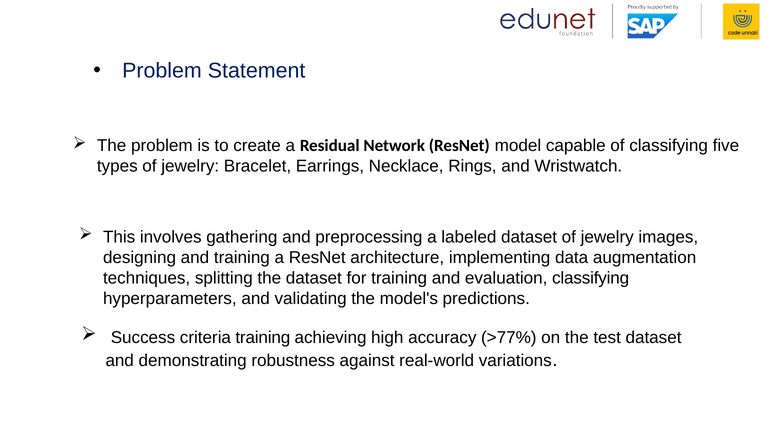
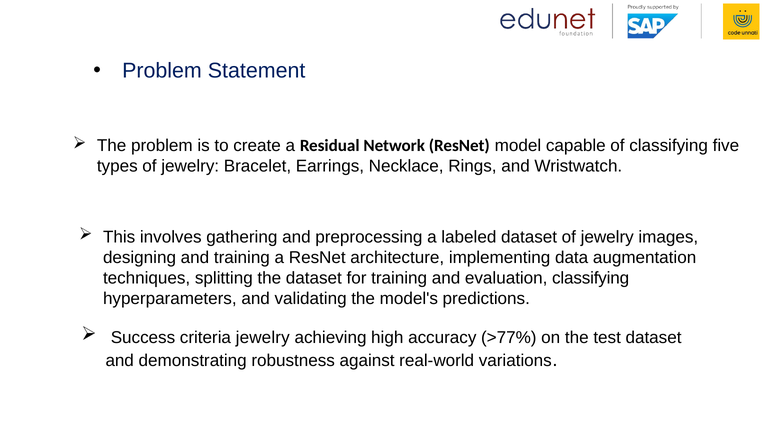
criteria training: training -> jewelry (263, 338)
